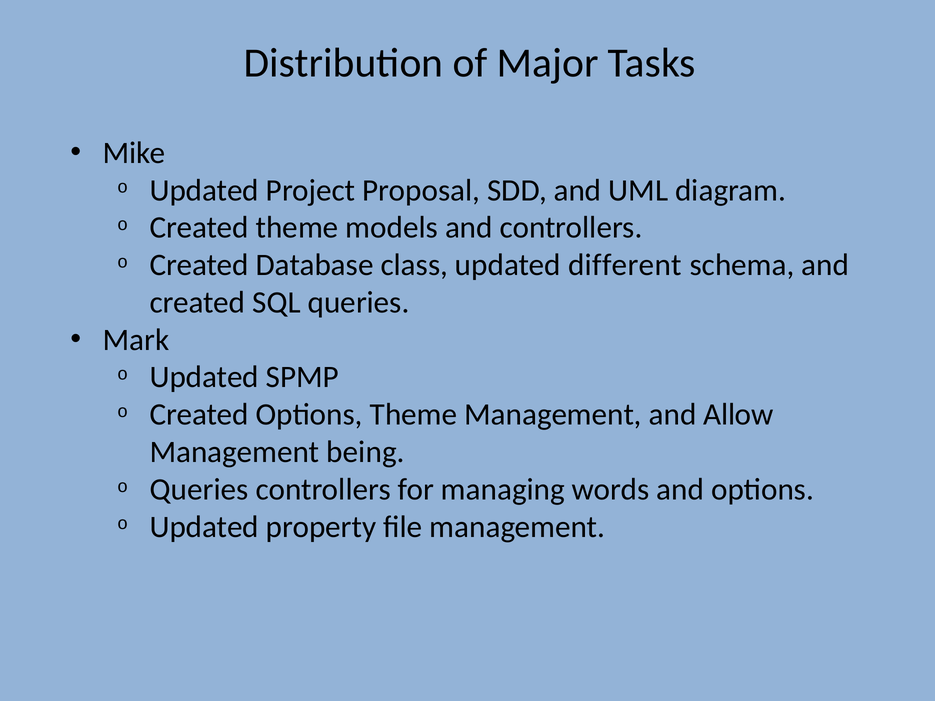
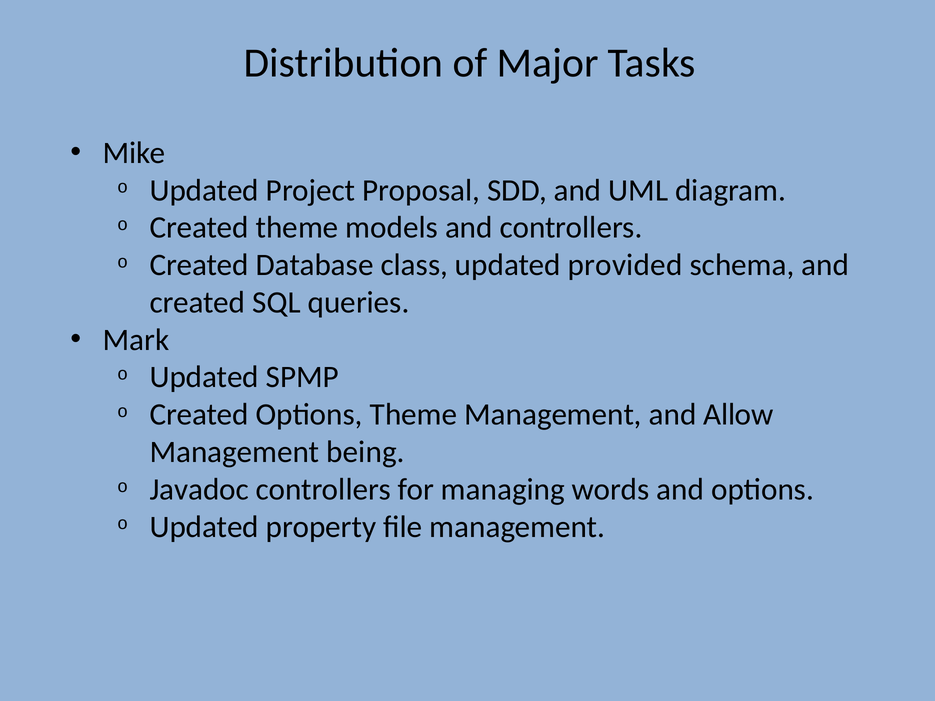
different: different -> provided (625, 265)
Queries: Queries -> Javadoc (199, 490)
